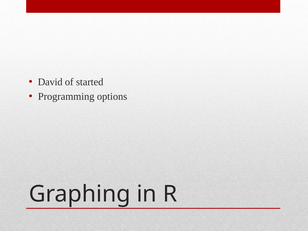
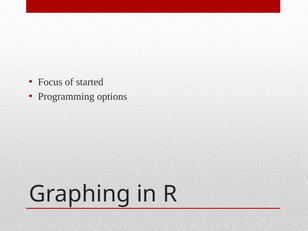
David: David -> Focus (50, 82)
